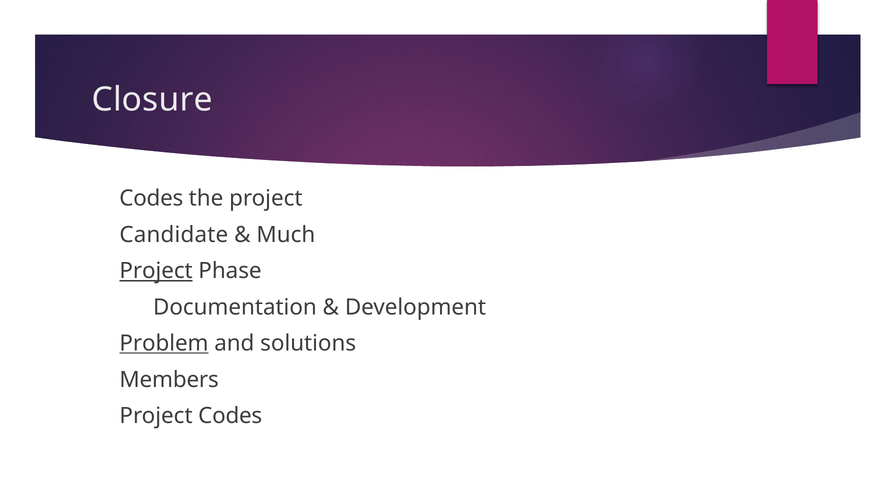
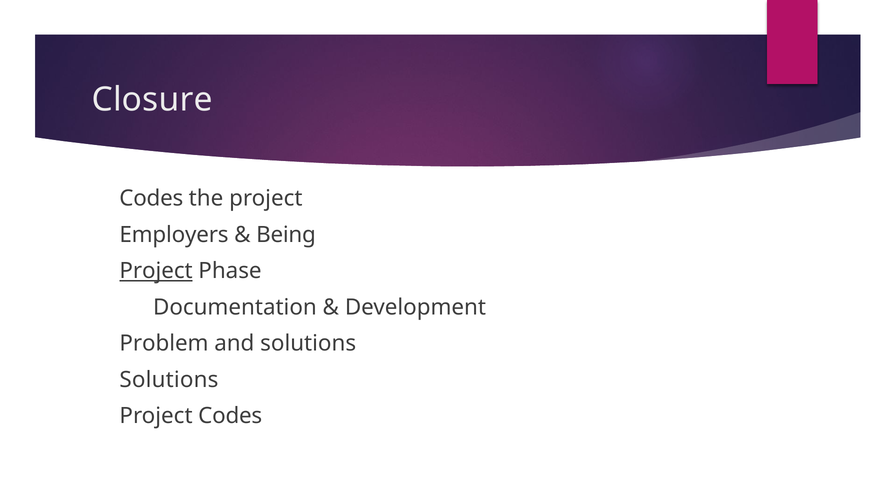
Candidate: Candidate -> Employers (174, 235)
Much: Much -> Being (286, 235)
Problem underline: present -> none (164, 343)
Members: Members -> Solutions (169, 380)
